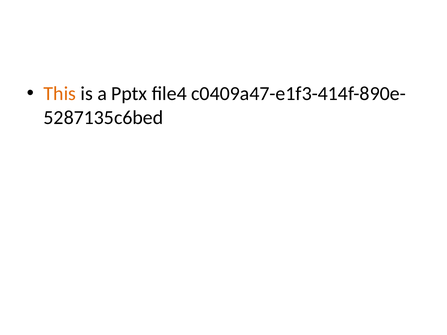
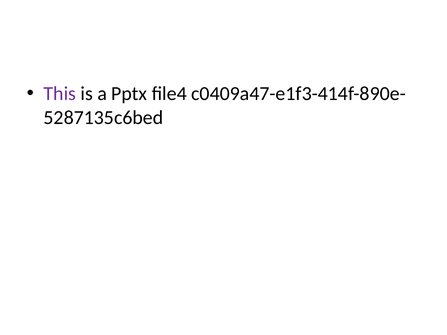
This colour: orange -> purple (60, 94)
